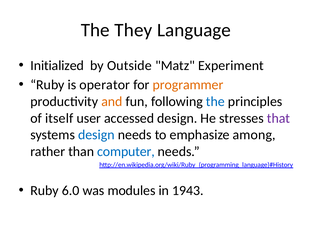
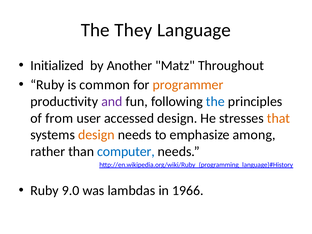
Outside: Outside -> Another (130, 65)
Experiment: Experiment -> Throughout (231, 65)
operator: operator -> common (105, 85)
and colour: orange -> purple (112, 102)
itself: itself -> from (59, 118)
that colour: purple -> orange (278, 118)
design colour: blue -> orange (96, 135)
6.0: 6.0 -> 9.0 (71, 191)
modules: modules -> lambdas (131, 191)
1943: 1943 -> 1966 (188, 191)
